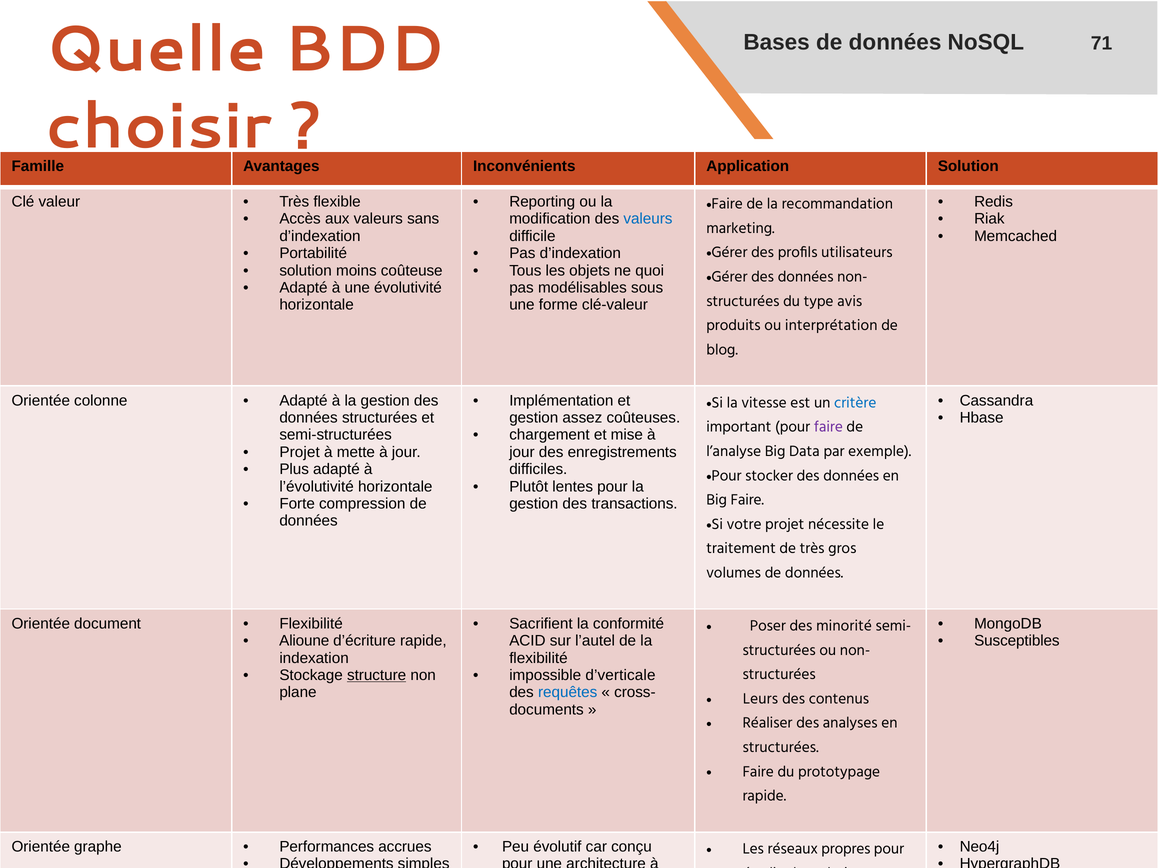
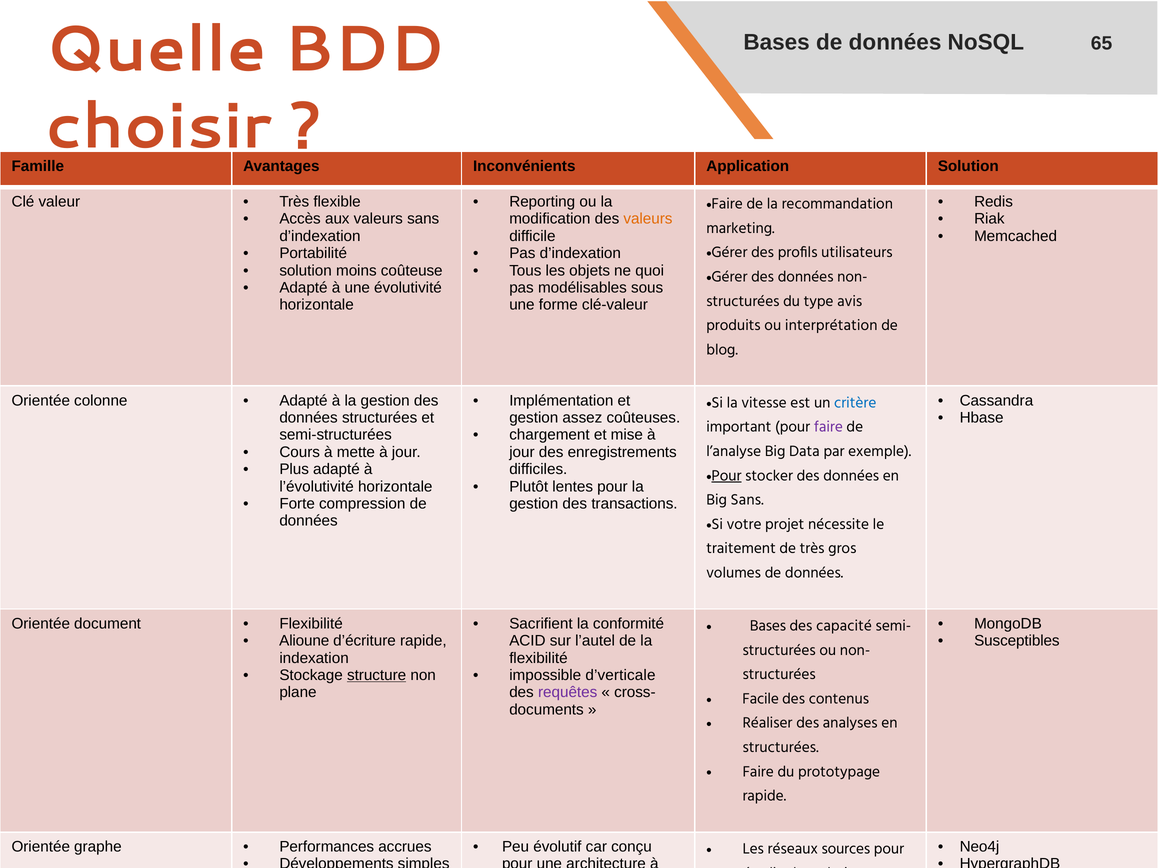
71: 71 -> 65 (1102, 43)
valeurs colour: blue -> orange (648, 219)
Projet: Projet -> Cours (300, 452)
Pour underline: none -> present (727, 476)
Big Faire: Faire -> Sans (747, 500)
Poser: Poser -> Bases (768, 626)
minorité: minorité -> capacité (844, 626)
requêtes colour: blue -> purple (568, 693)
Leurs: Leurs -> Facile (761, 699)
propres: propres -> sources (846, 849)
